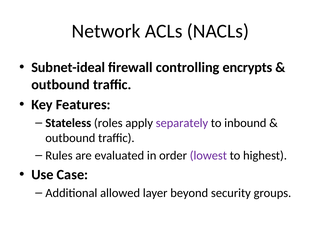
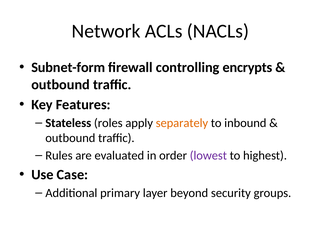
Subnet-ideal: Subnet-ideal -> Subnet-form (68, 67)
separately colour: purple -> orange (182, 123)
allowed: allowed -> primary (120, 193)
